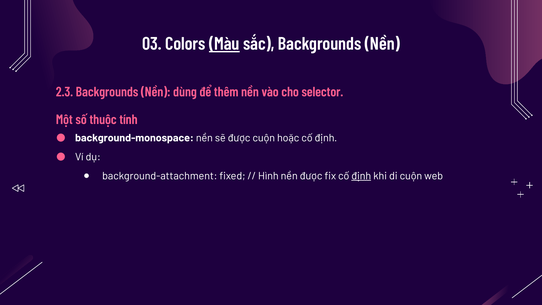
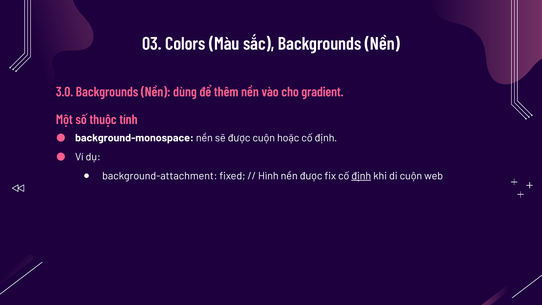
Màu underline: present -> none (224, 44)
2.3: 2.3 -> 3.0 (65, 92)
selector: selector -> gradient (322, 92)
